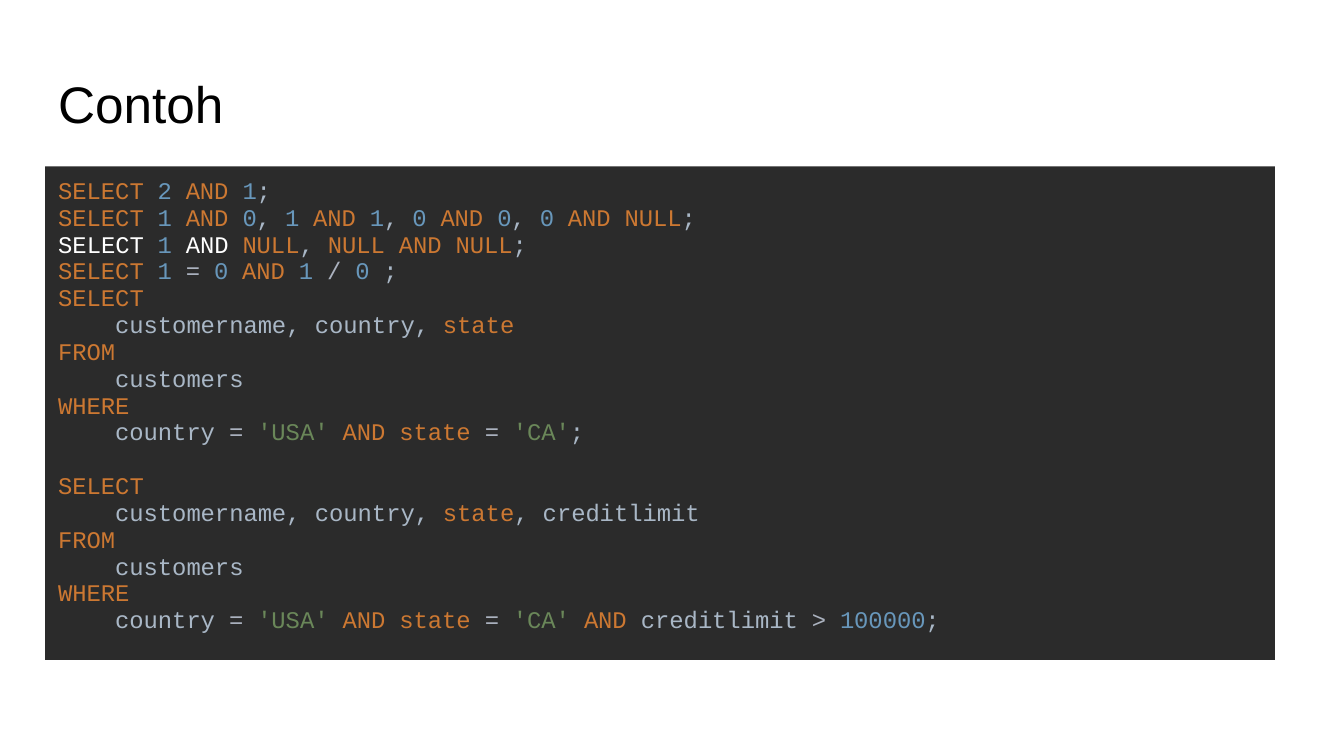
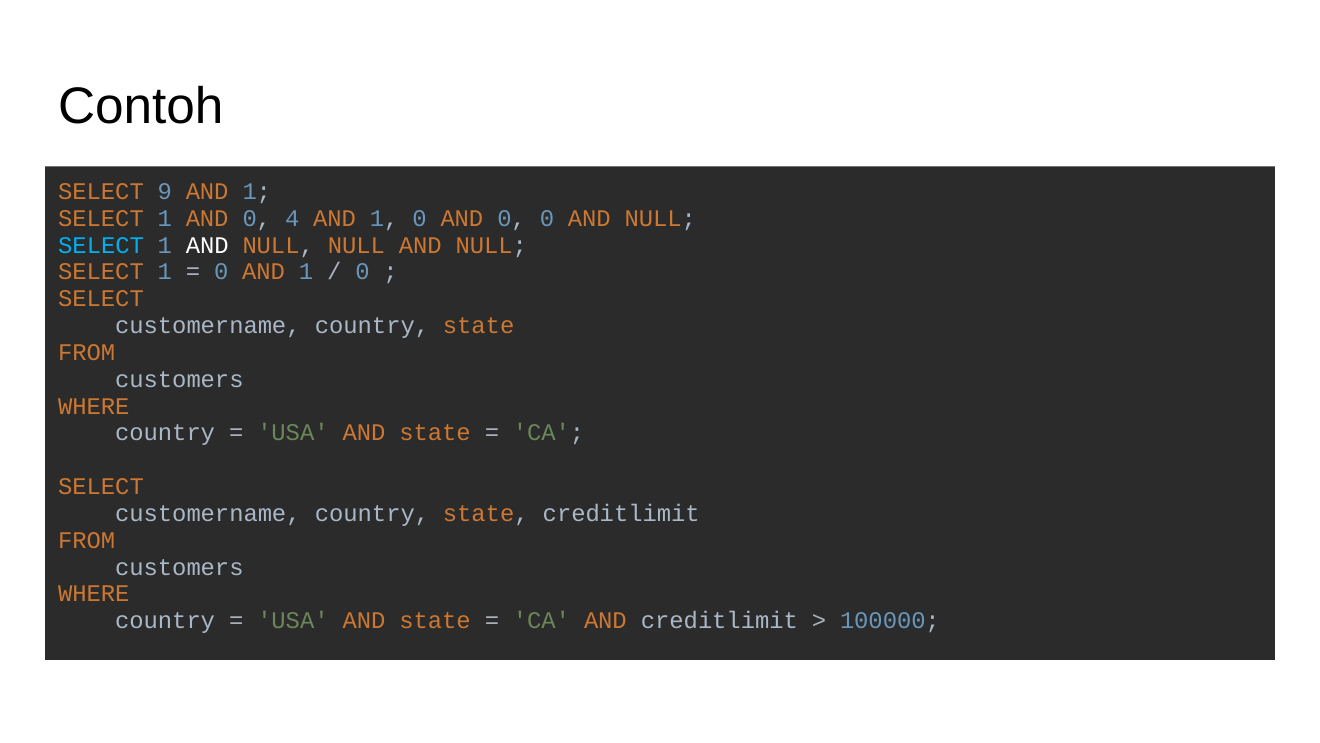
2: 2 -> 9 (165, 191)
0 1: 1 -> 4 (292, 218)
SELECT colour: white -> light blue (101, 245)
